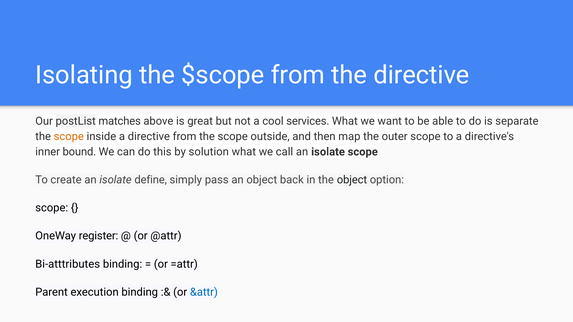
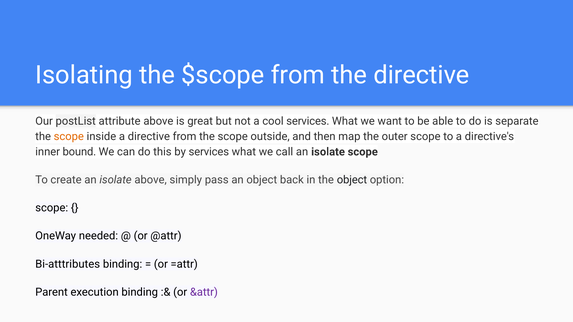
matches: matches -> attribute (120, 121)
by solution: solution -> services (209, 152)
isolate define: define -> above (151, 180)
register: register -> needed (98, 236)
&attr colour: blue -> purple (204, 292)
